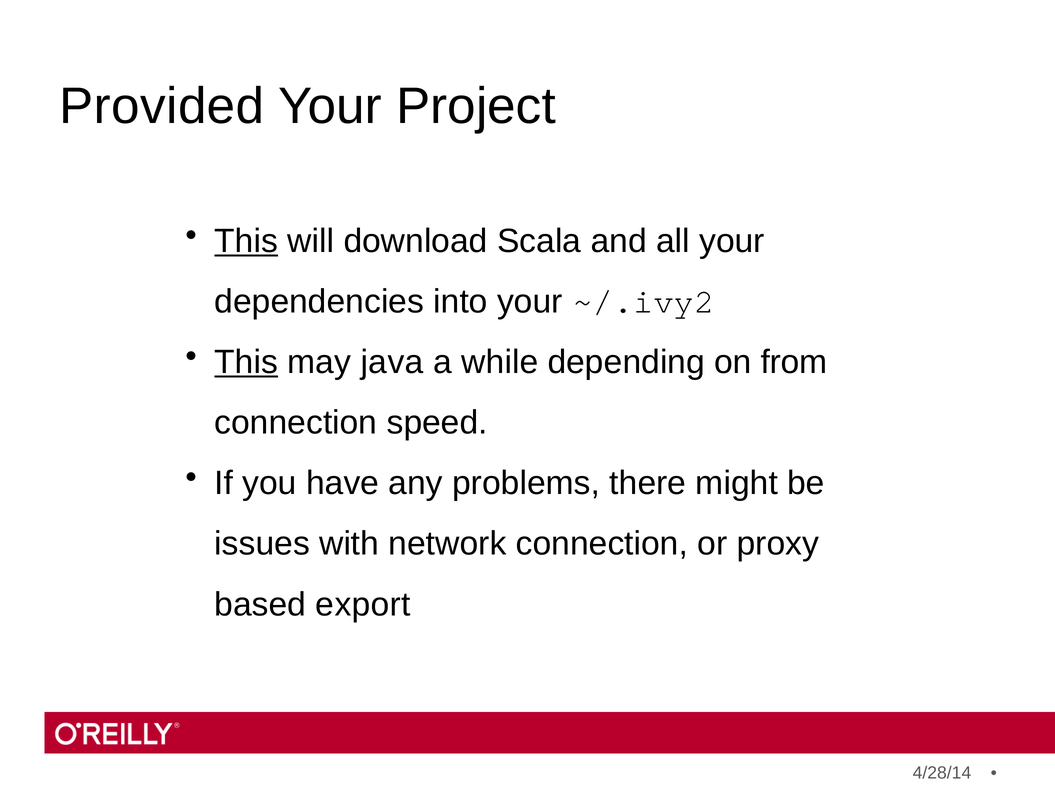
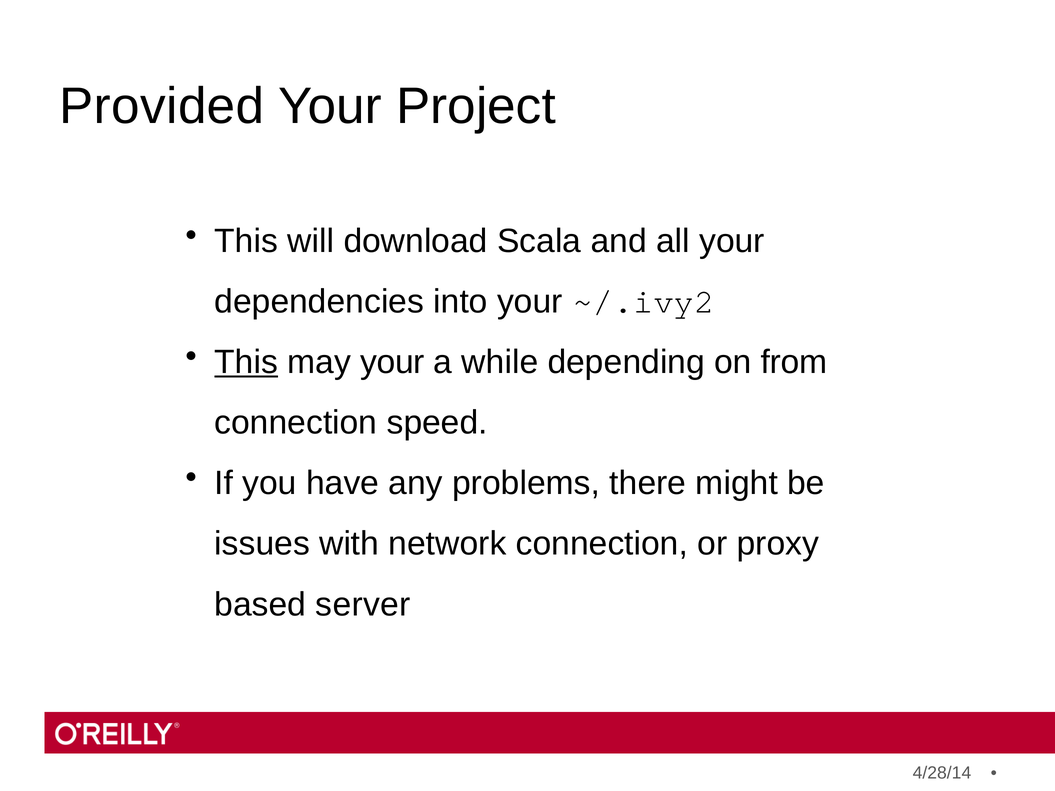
This underline: present -> none (246, 241)
may java: java -> your (392, 362)
export: export -> server (363, 605)
